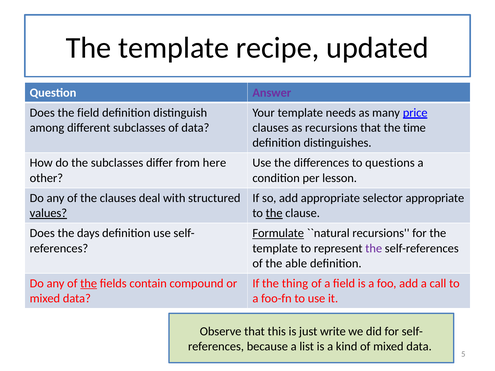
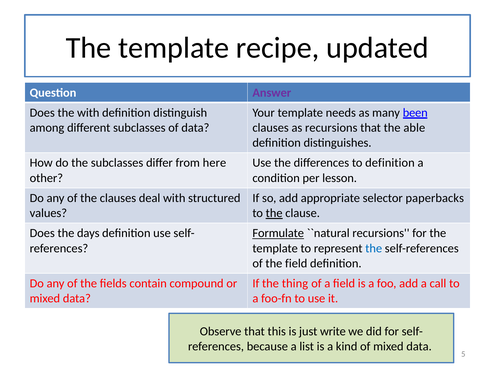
the field: field -> with (88, 113)
price: price -> been (415, 113)
time: time -> able (414, 128)
to questions: questions -> definition (390, 163)
selector appropriate: appropriate -> paperbacks (435, 198)
values underline: present -> none (48, 213)
the colour: purple -> blue (374, 248)
the able: able -> field (296, 264)
the underline: present -> none (89, 284)
